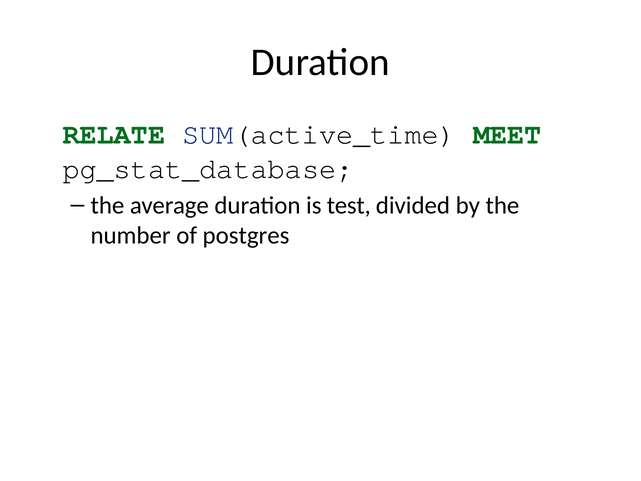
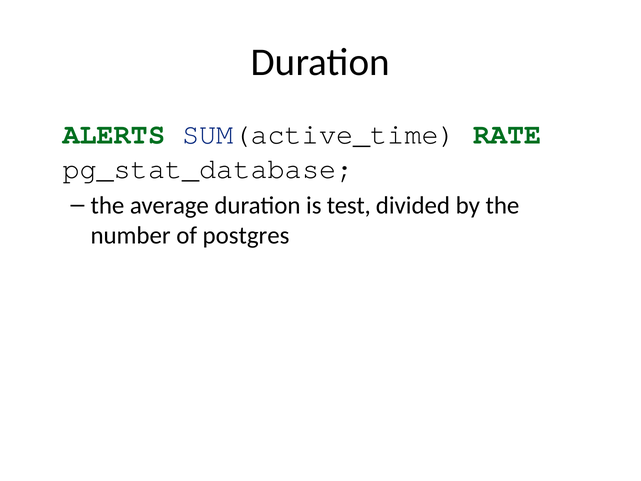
RELATE: RELATE -> ALERTS (114, 134)
MEET: MEET -> RATE (507, 134)
